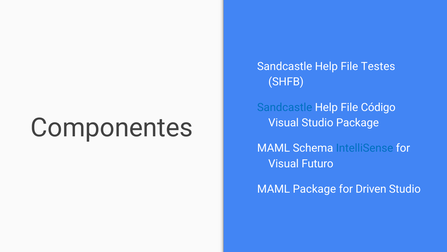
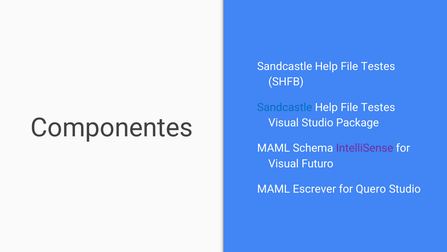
Código: Código -> Testes (378, 107)
IntelliSense colour: blue -> purple (365, 148)
MAML Package: Package -> Escrever (314, 189)
Driven: Driven -> Quero (371, 189)
